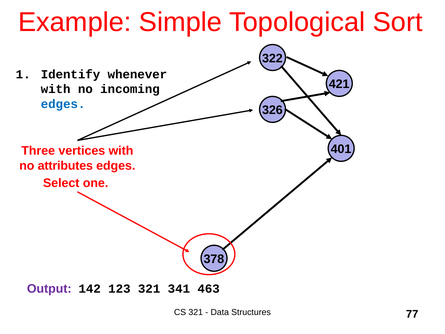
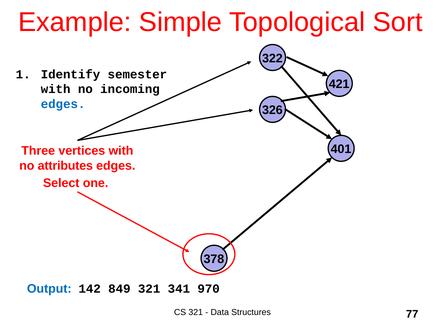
whenever: whenever -> semester (137, 74)
Output colour: purple -> blue (49, 289)
123: 123 -> 849 (119, 289)
463: 463 -> 970 (209, 289)
